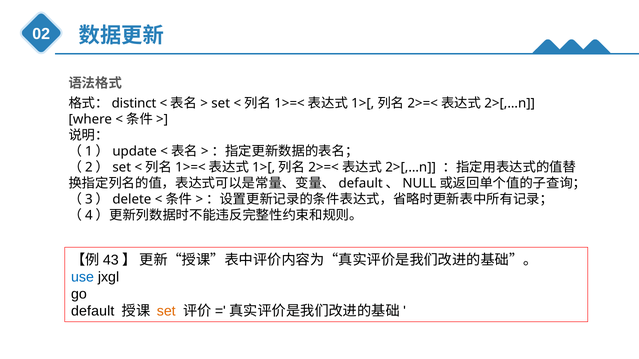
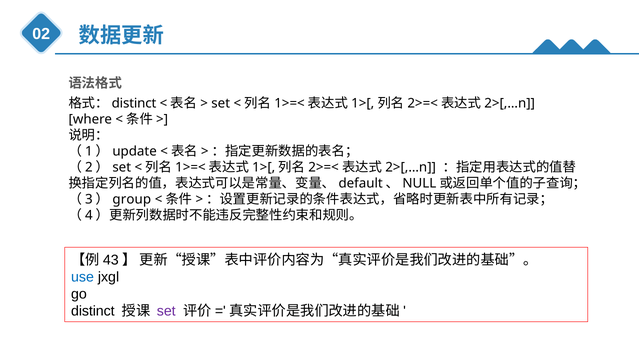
delete: delete -> group (132, 200)
default: default -> distinct (93, 312)
set colour: orange -> purple (166, 312)
